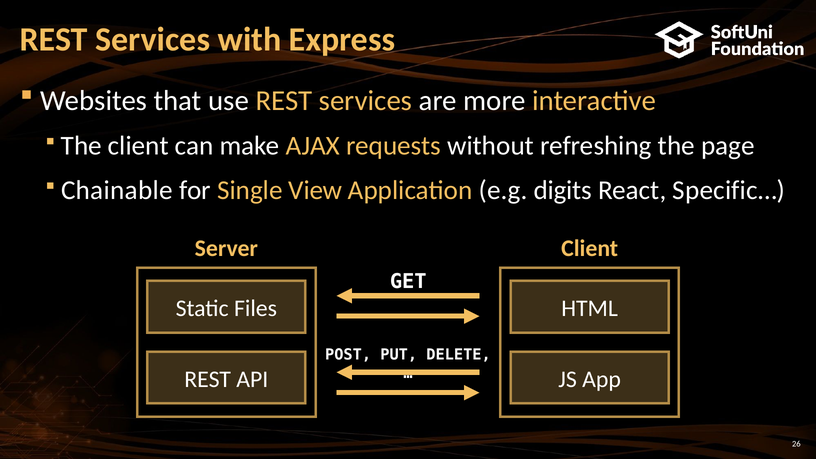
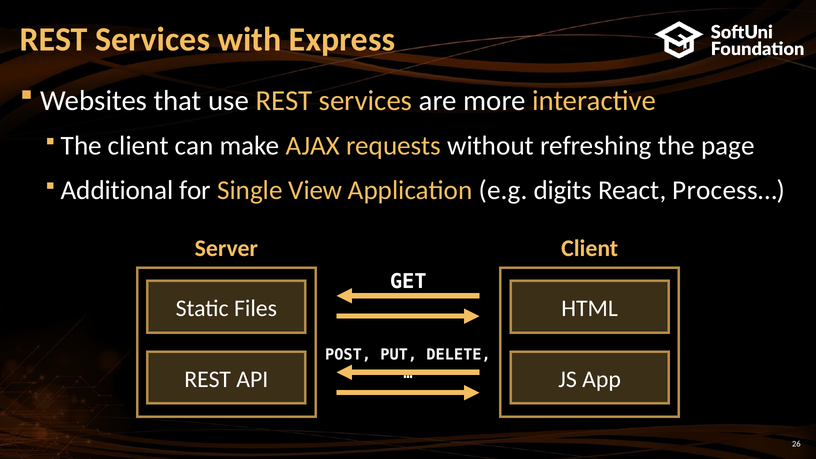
Chainable: Chainable -> Additional (117, 190)
Specific…: Specific… -> Process… (729, 190)
